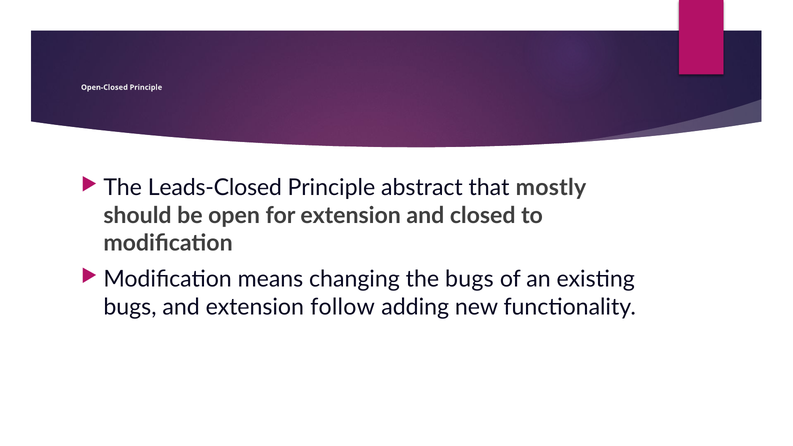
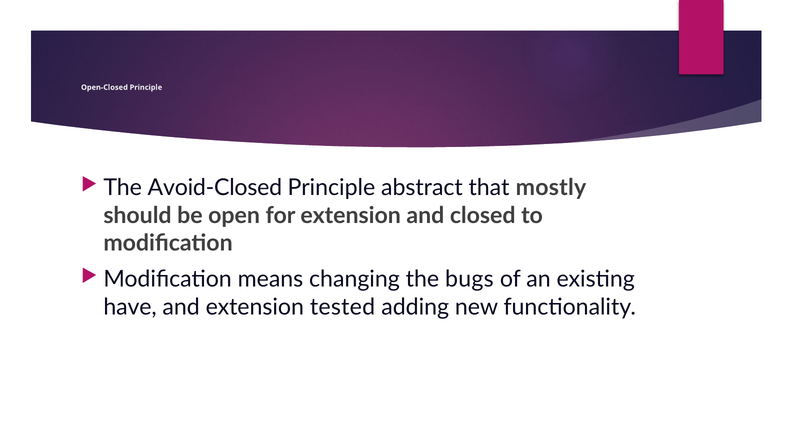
Leads-Closed: Leads-Closed -> Avoid-Closed (215, 188)
bugs: bugs -> have (130, 307)
follow: follow -> tested (343, 307)
